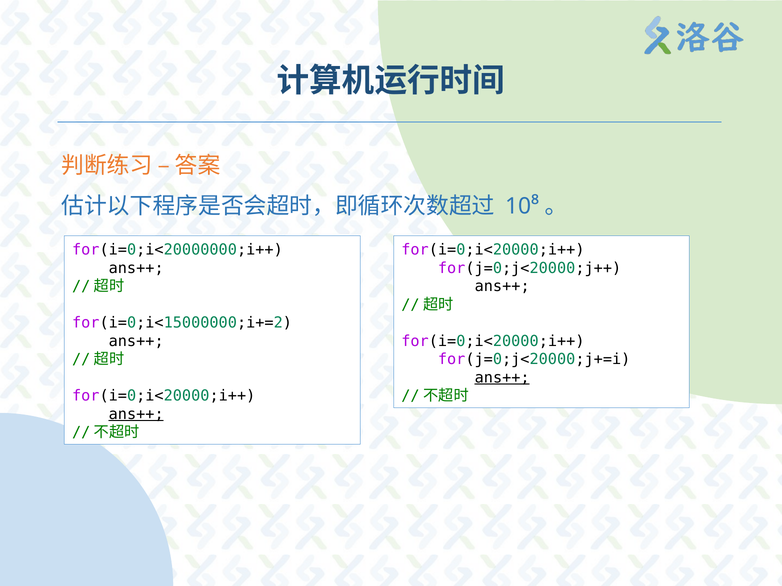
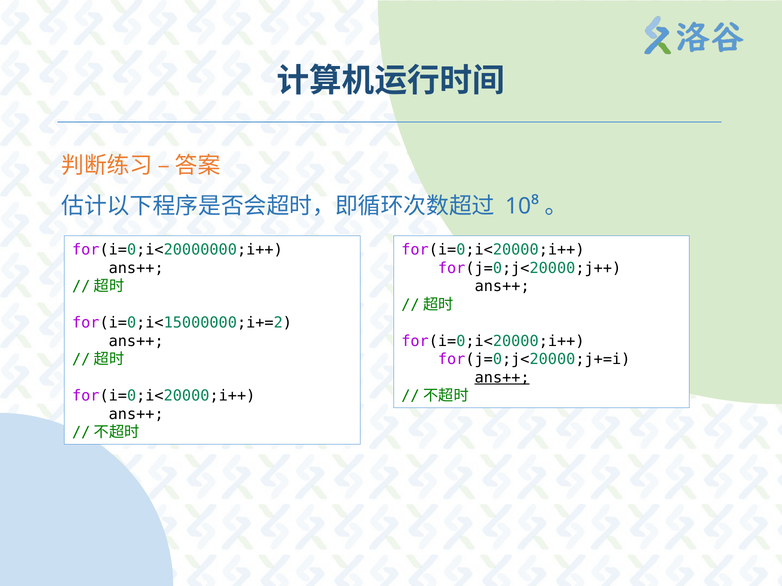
ans++ underline: present -> none (136, 414)
